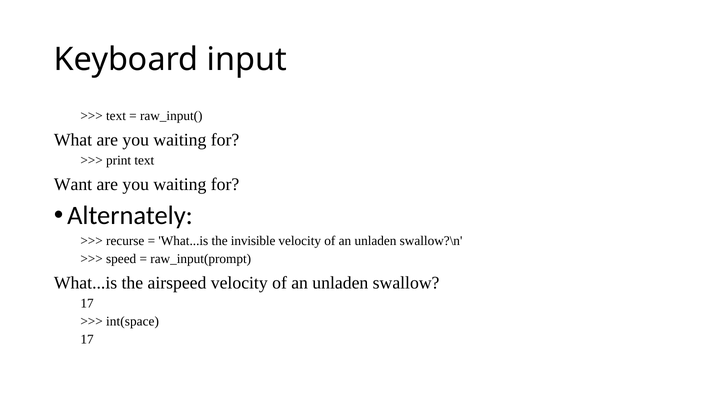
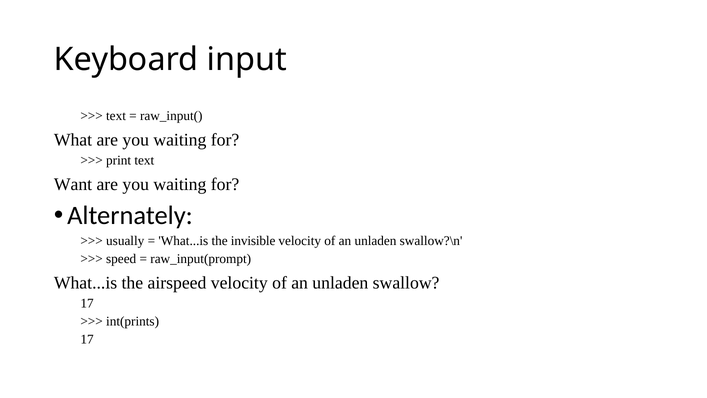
recurse: recurse -> usually (125, 240)
int(space: int(space -> int(prints (133, 321)
